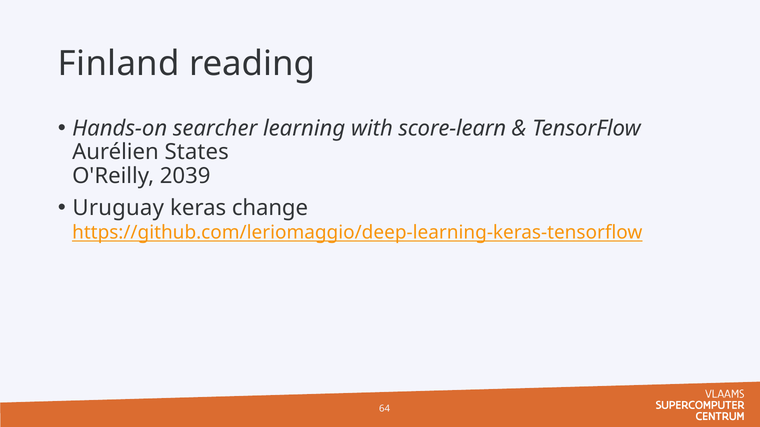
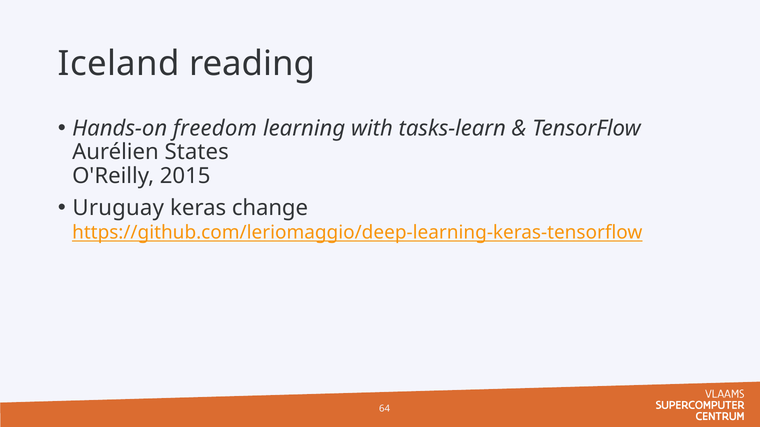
Finland: Finland -> Iceland (119, 64)
searcher: searcher -> freedom (215, 128)
score-learn: score-learn -> tasks-learn (452, 128)
2039: 2039 -> 2015 (185, 176)
